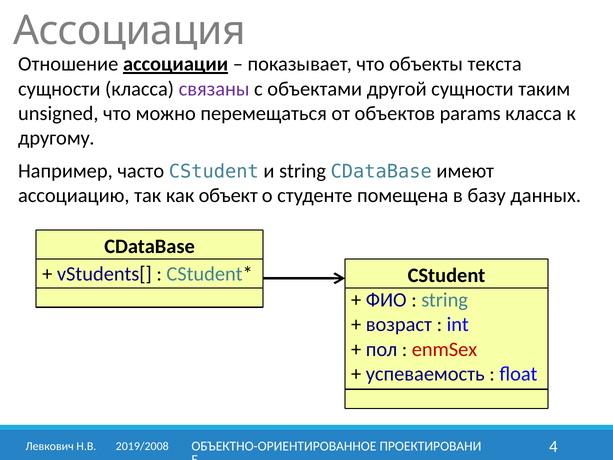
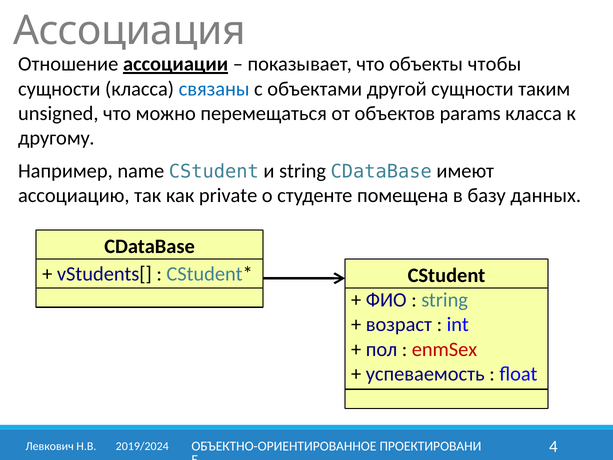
текста: текста -> чтобы (495, 64)
связаны colour: purple -> blue (214, 89)
часто: часто -> name (141, 171)
объект: объект -> private (228, 195)
2019/2008: 2019/2008 -> 2019/2024 (142, 446)
